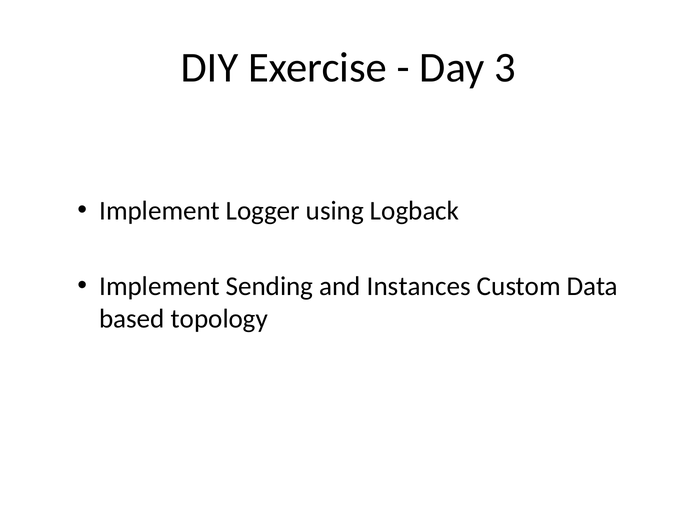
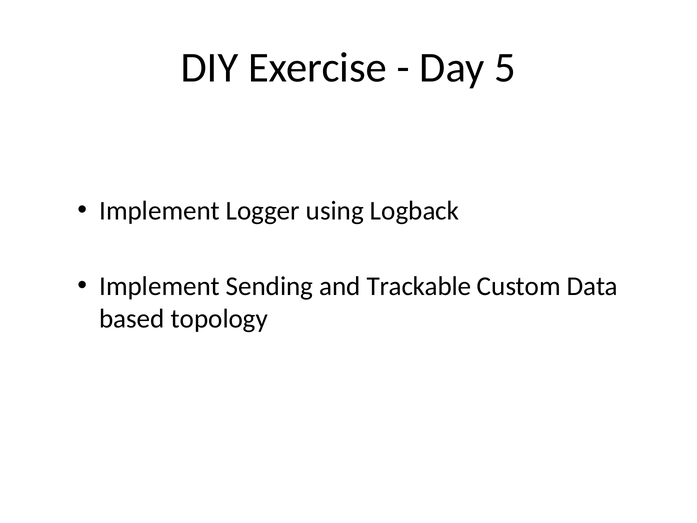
3: 3 -> 5 (505, 67)
Instances: Instances -> Trackable (419, 286)
